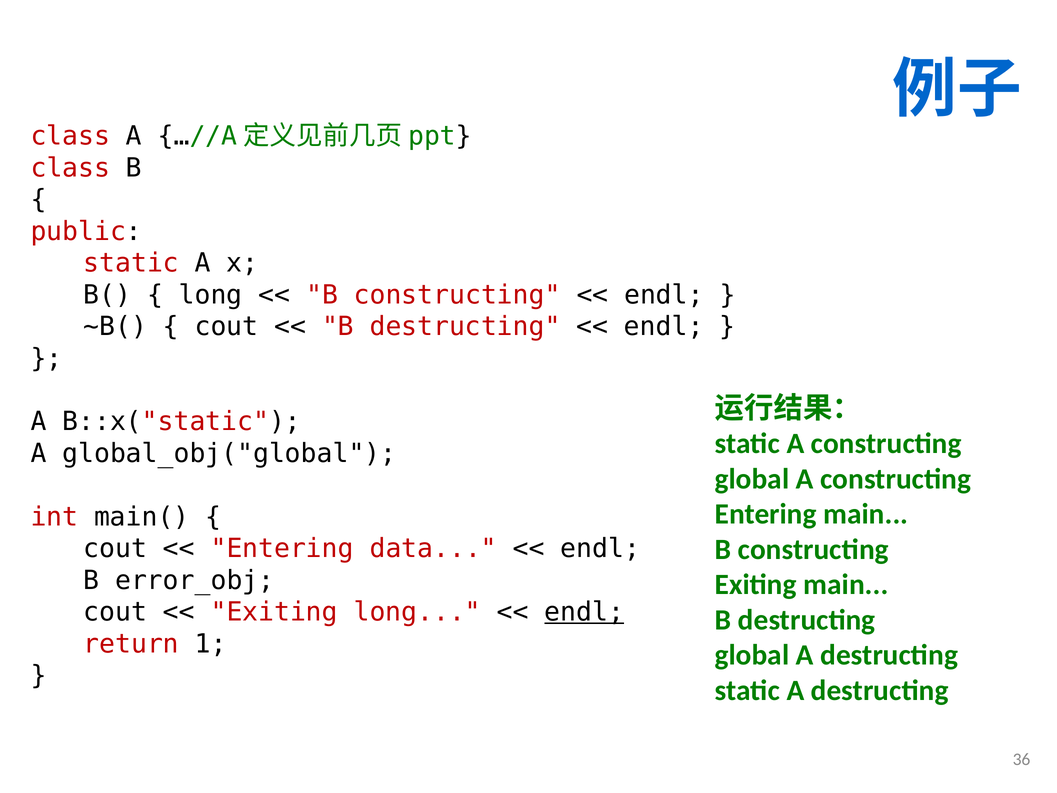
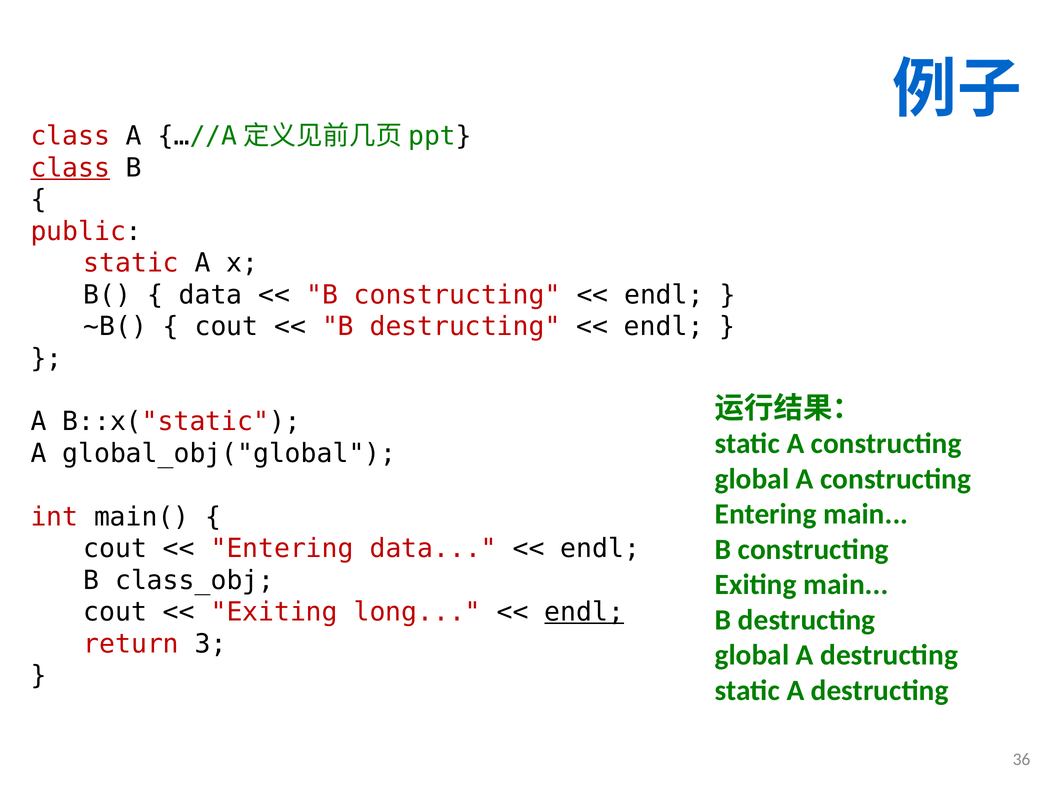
class underline: none -> present (70, 168)
long: long -> data (211, 295)
error_obj: error_obj -> class_obj (195, 580)
1: 1 -> 3 (211, 644)
